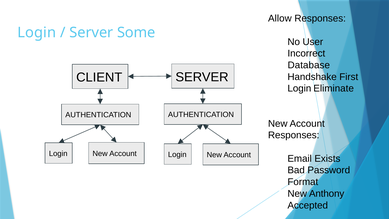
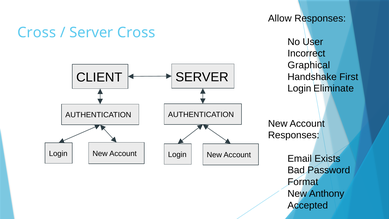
Login: Login -> Cross (37, 33)
Server Some: Some -> Cross (136, 33)
Database: Database -> Graphical (309, 65)
